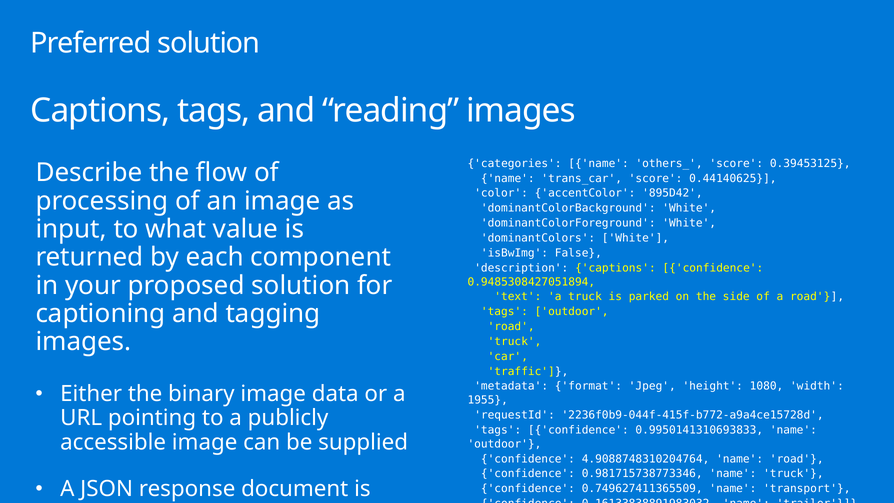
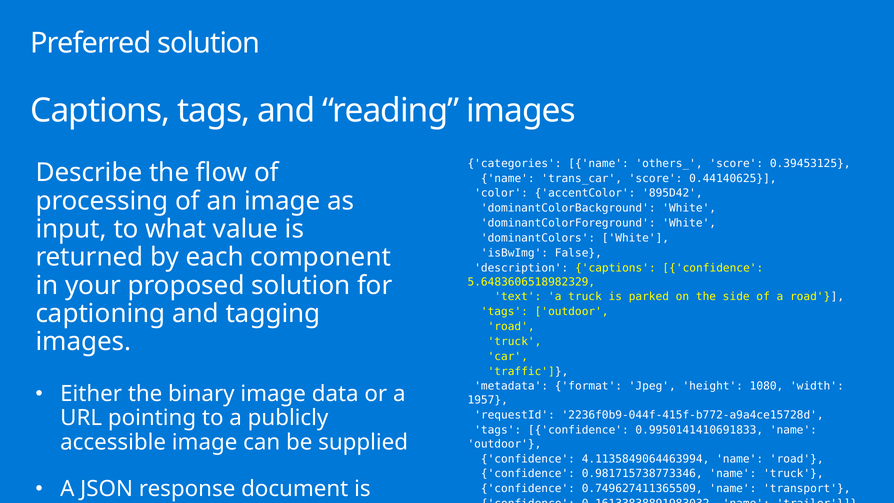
0.9485308427051894: 0.9485308427051894 -> 5.6483606518982329 (531, 282)
1955: 1955 -> 1957 (488, 400)
0.9950141310693833: 0.9950141310693833 -> 0.9950141410691833 (699, 430)
4.9088748310204764: 4.9088748310204764 -> 4.1135849064463994 (646, 459)
